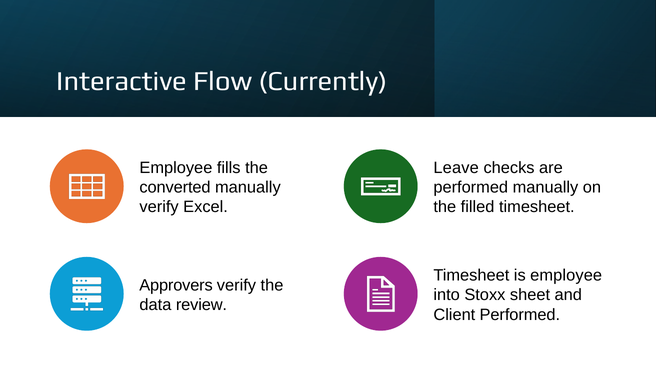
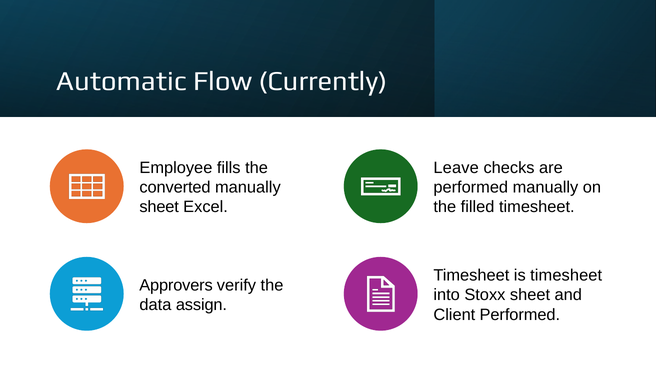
Interactive: Interactive -> Automatic (122, 81)
verify: verify -> sheet (159, 207)
is employee: employee -> timesheet (566, 275)
review: review -> assign (201, 305)
